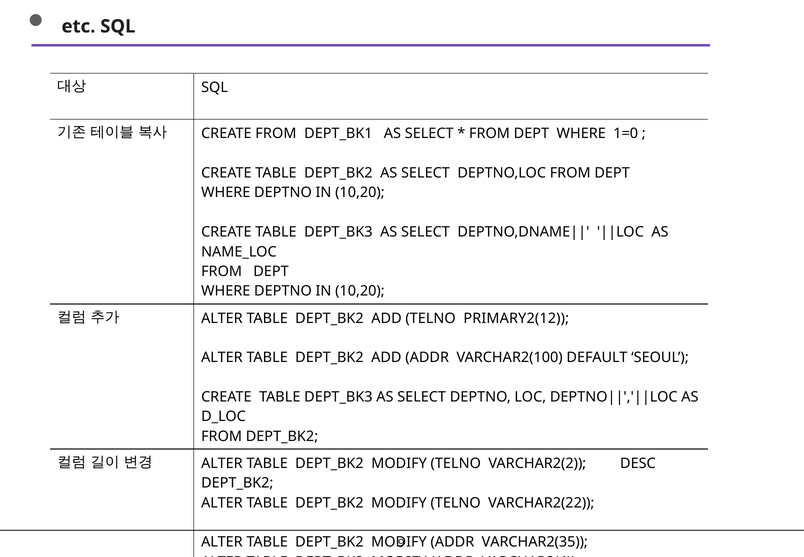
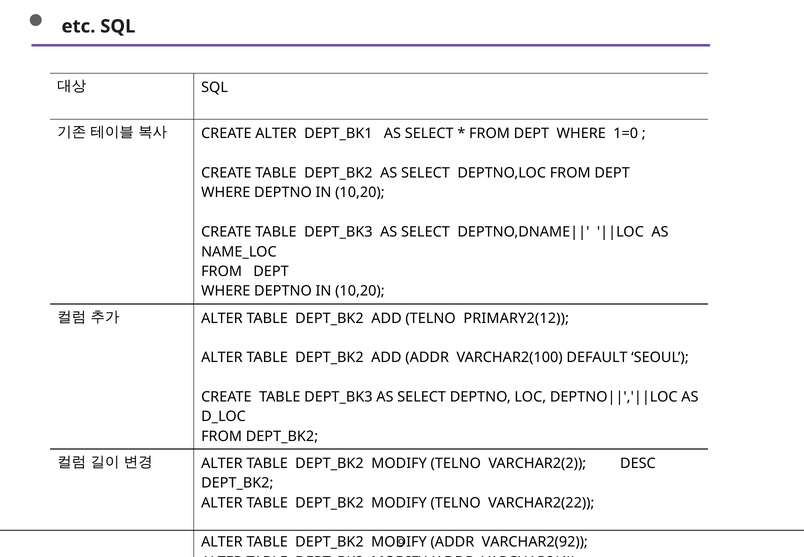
CREATE FROM: FROM -> ALTER (276, 134)
VARCHAR2(35: VARCHAR2(35 -> VARCHAR2(92 (535, 542)
